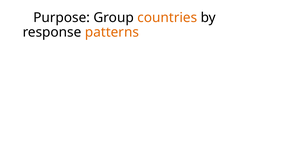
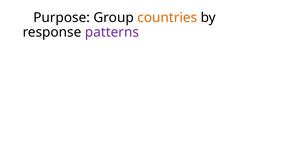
patterns colour: orange -> purple (112, 32)
